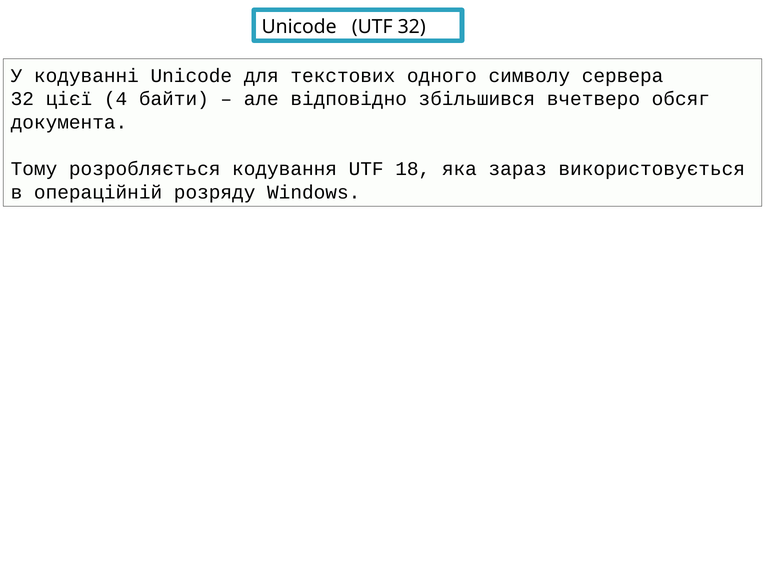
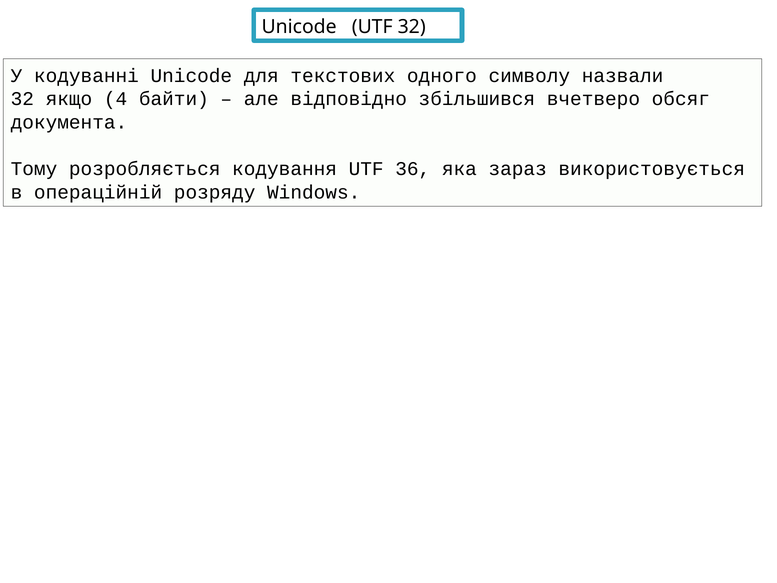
сервера: сервера -> назвали (623, 76)
цієї: цієї -> якщо (69, 99)
18: 18 -> 36 (413, 169)
